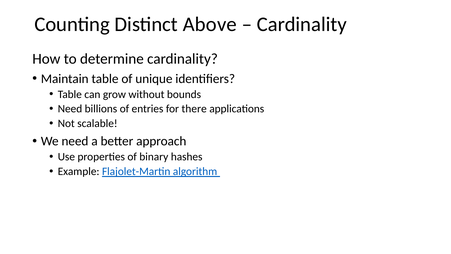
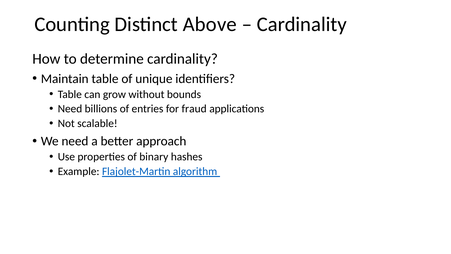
there: there -> fraud (194, 109)
